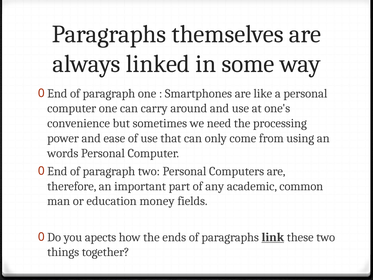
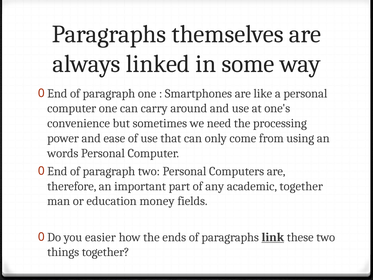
academic common: common -> together (301, 186)
apects: apects -> easier (100, 237)
